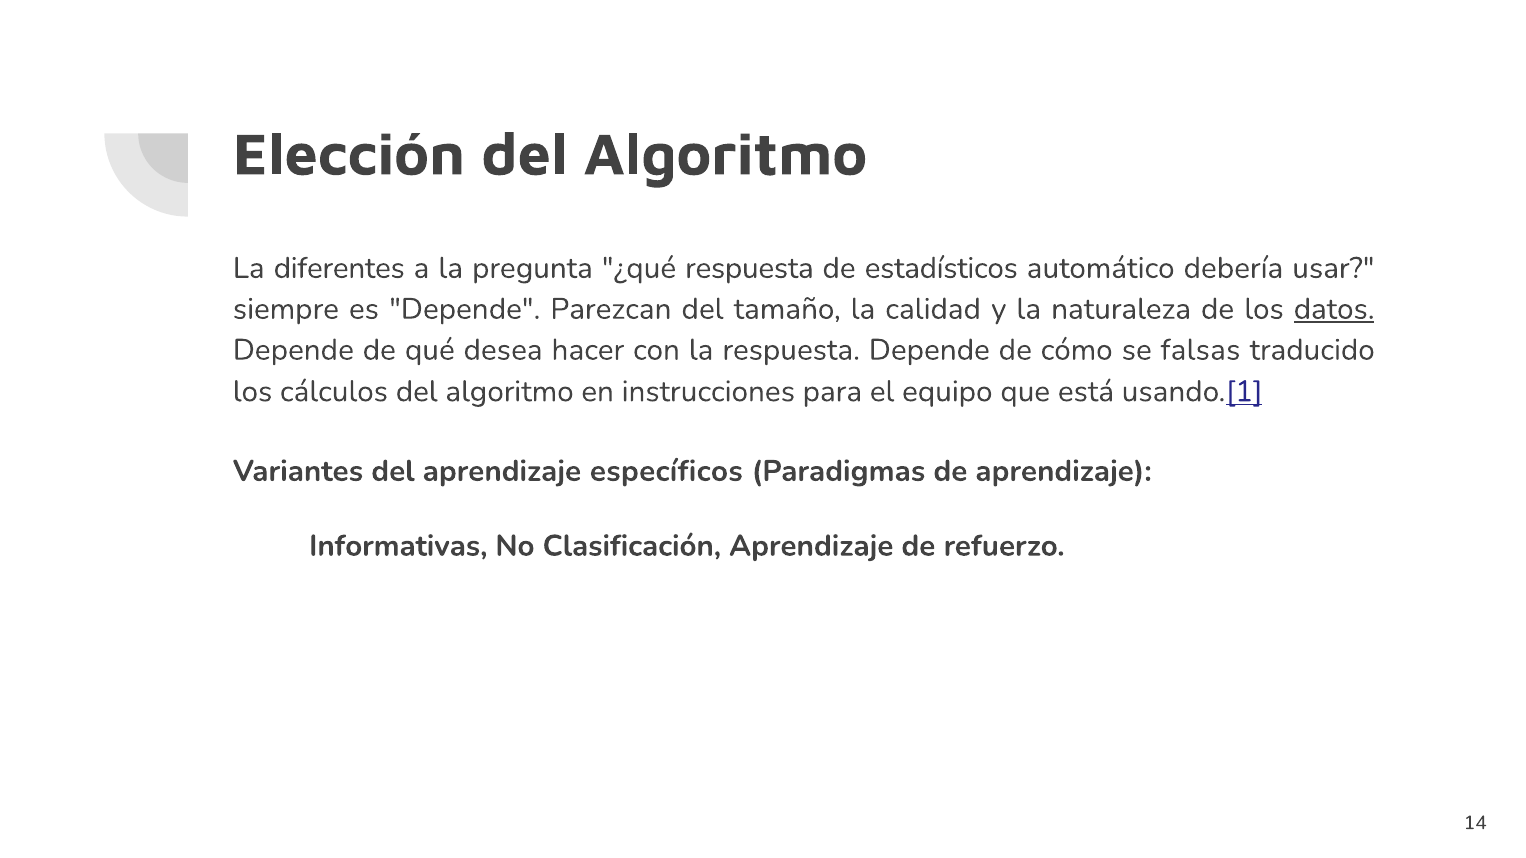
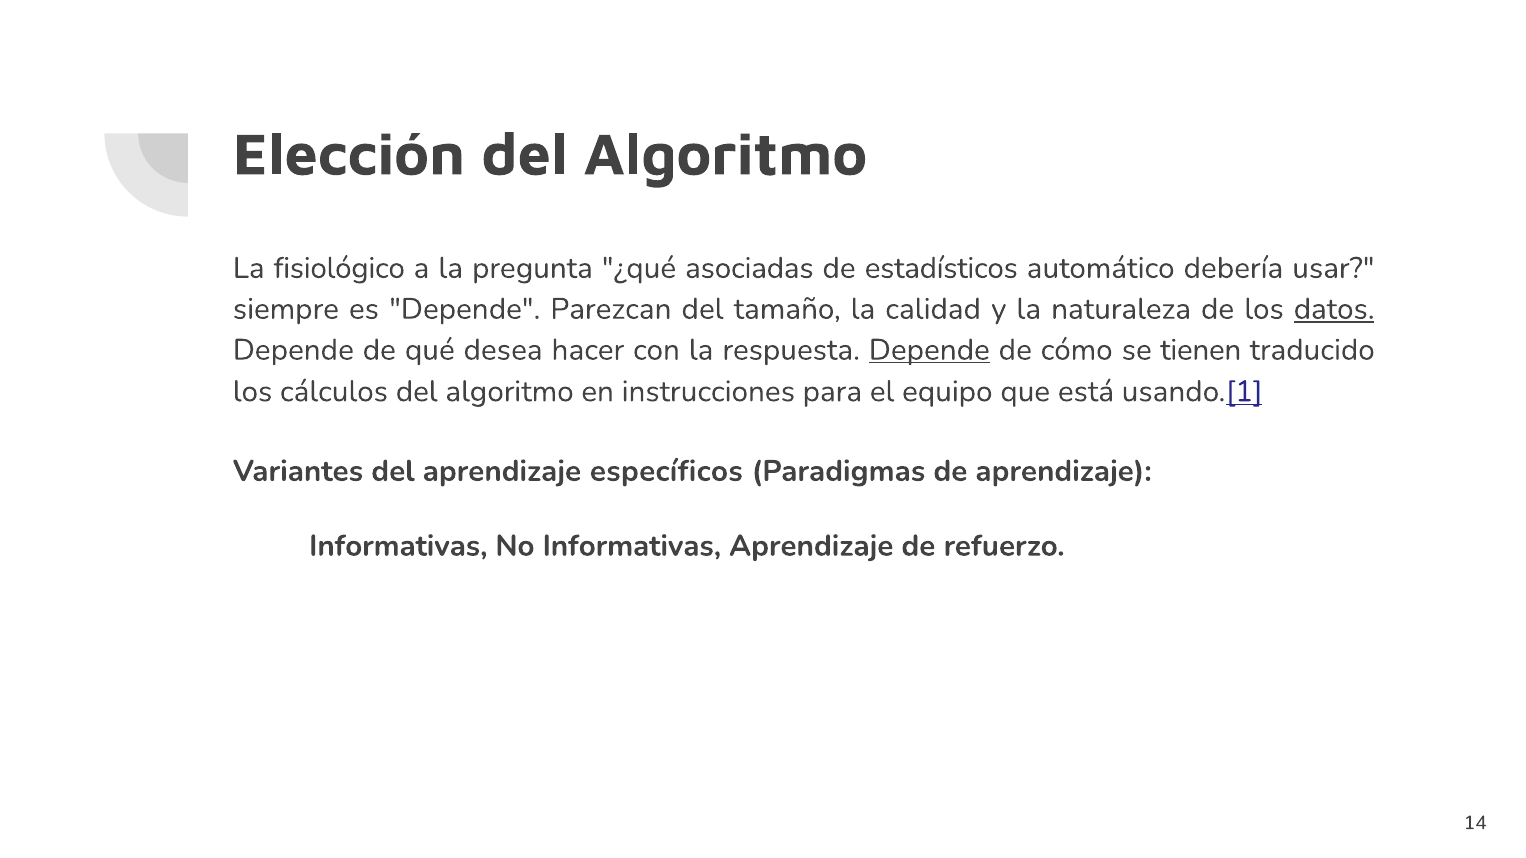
diferentes: diferentes -> fisiológico (339, 268)
¿qué respuesta: respuesta -> asociadas (749, 268)
Depende underline: none -> present (929, 350)
falsas: falsas -> tienen (1201, 350)
No Clasificación: Clasificación -> Informativas (632, 546)
